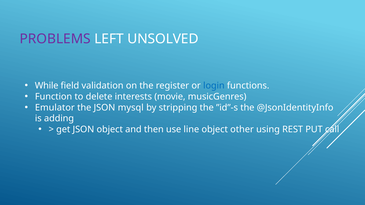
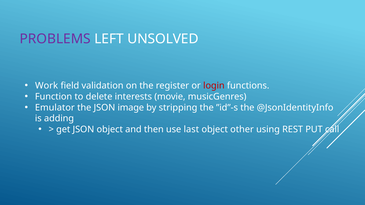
While: While -> Work (47, 86)
login colour: blue -> red (214, 86)
mysql: mysql -> image (131, 108)
line: line -> last (191, 130)
